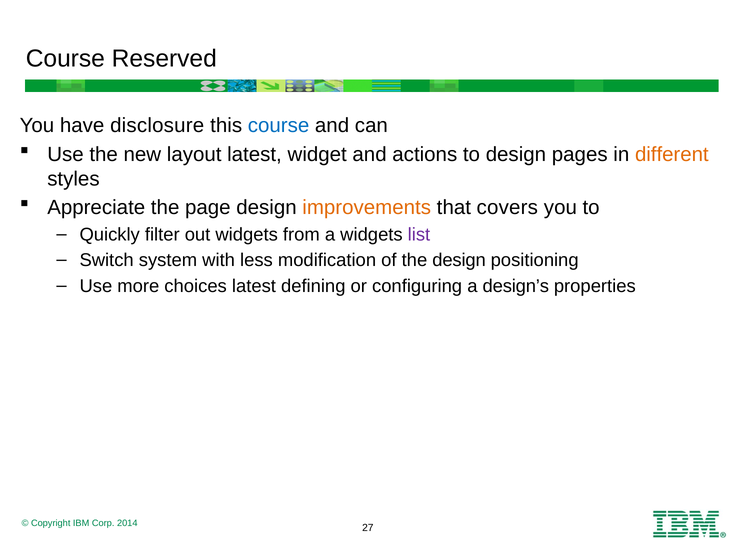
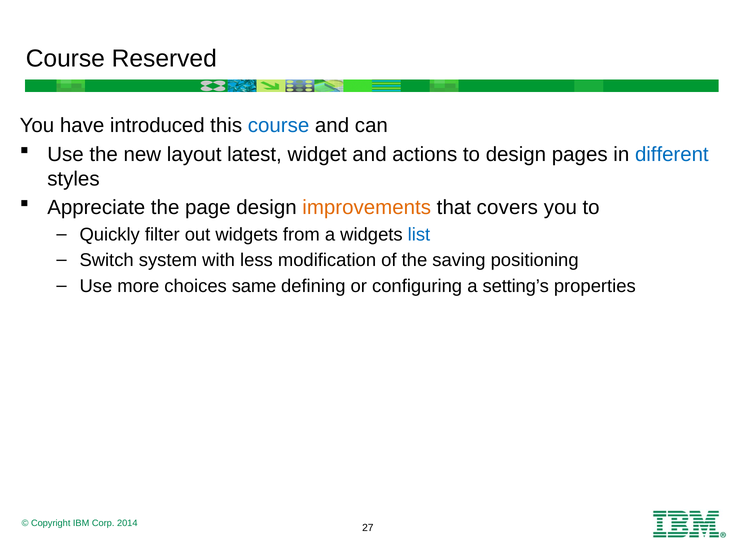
disclosure: disclosure -> introduced (157, 126)
different colour: orange -> blue (672, 154)
list colour: purple -> blue (419, 234)
the design: design -> saving (459, 260)
choices latest: latest -> same (254, 286)
design’s: design’s -> setting’s (516, 286)
